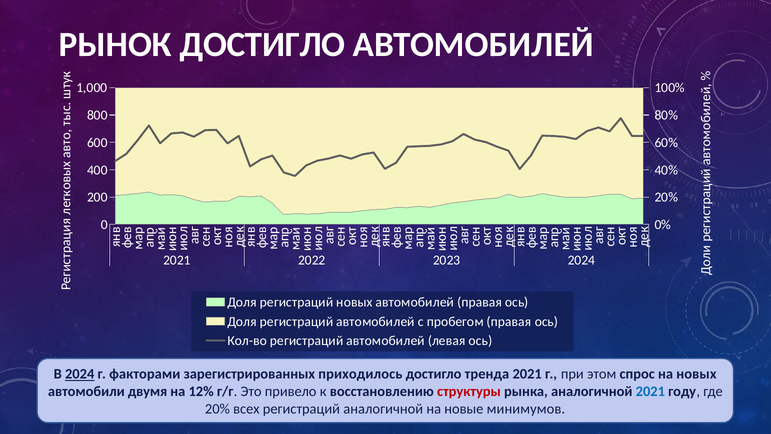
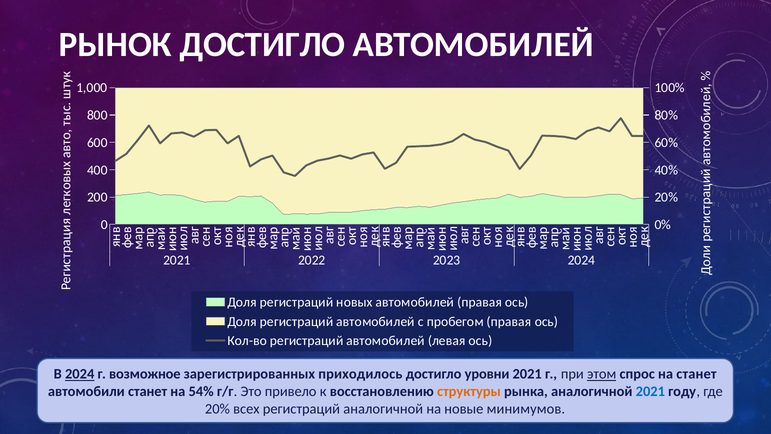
факторами: факторами -> возможное (145, 374)
тренда: тренда -> уровни (487, 374)
этом underline: none -> present (602, 374)
на новых: новых -> станет (696, 374)
автомобили двумя: двумя -> станет (148, 391)
12%: 12% -> 54% (201, 391)
структуры colour: red -> orange (469, 391)
